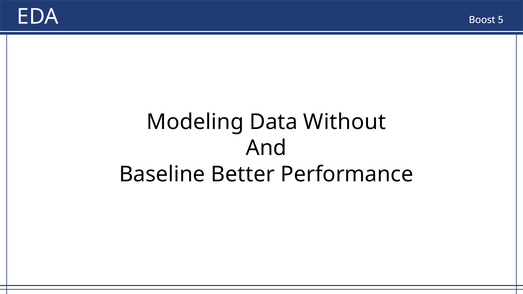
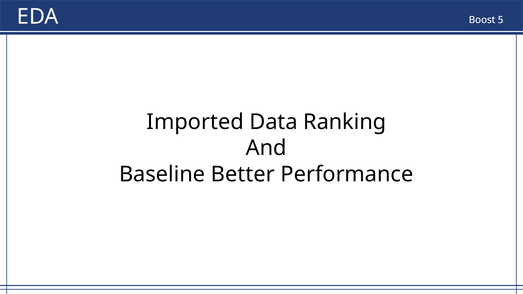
Modeling: Modeling -> Imported (195, 122)
Without: Without -> Ranking (345, 122)
